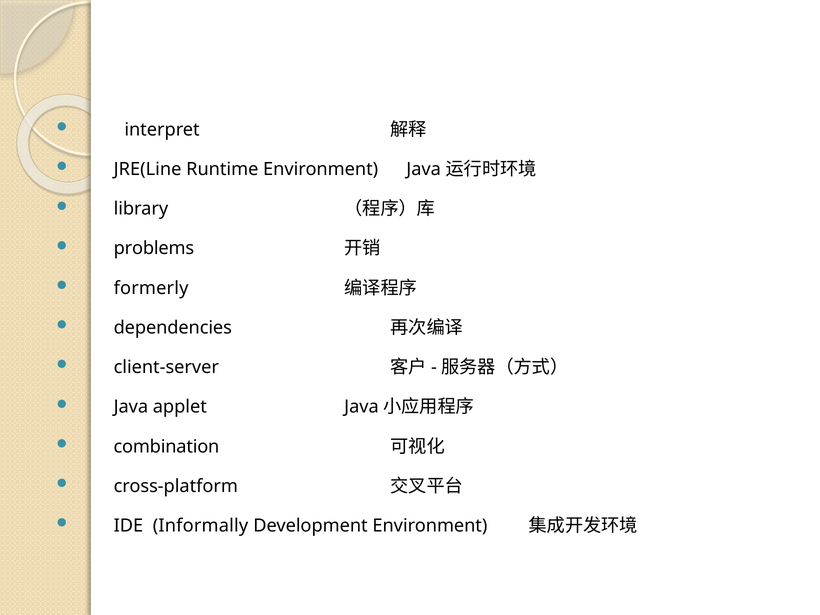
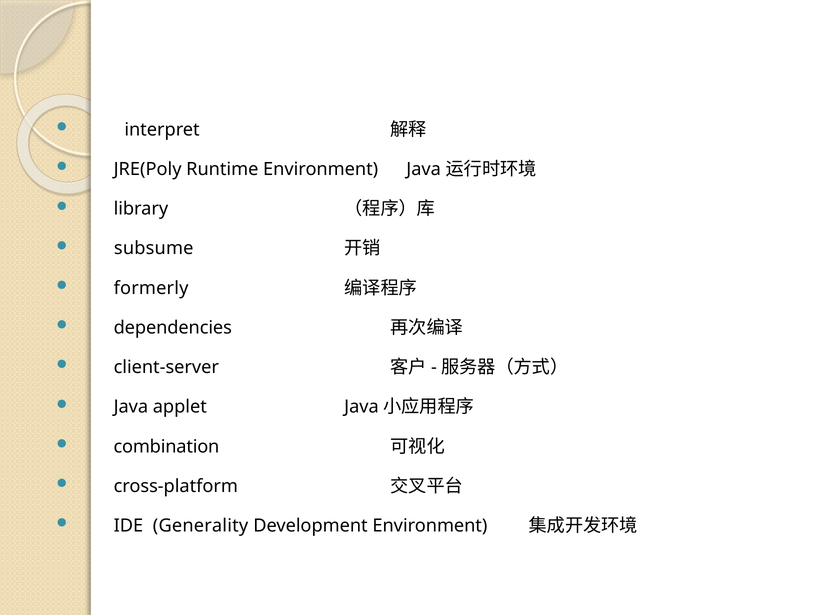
JRE(Line: JRE(Line -> JRE(Poly (148, 169)
problems: problems -> subsume (154, 248)
Informally: Informally -> Generality (201, 526)
